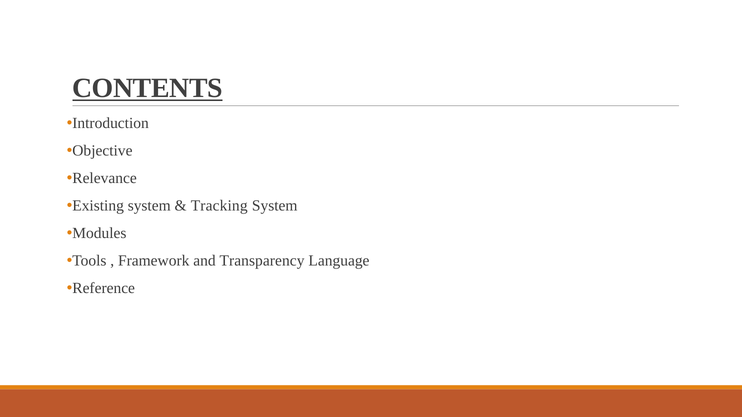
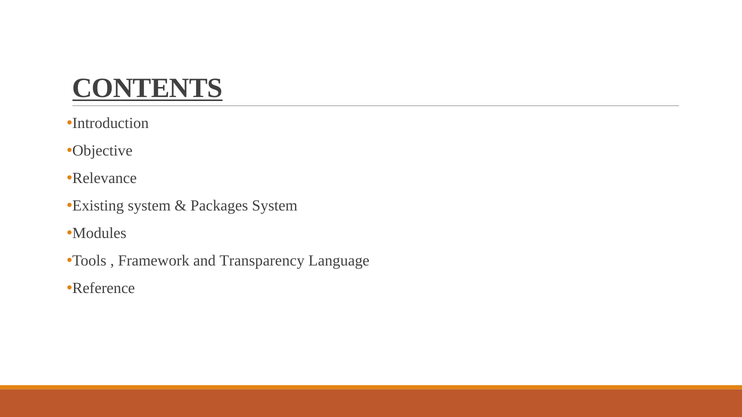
Tracking: Tracking -> Packages (219, 206)
